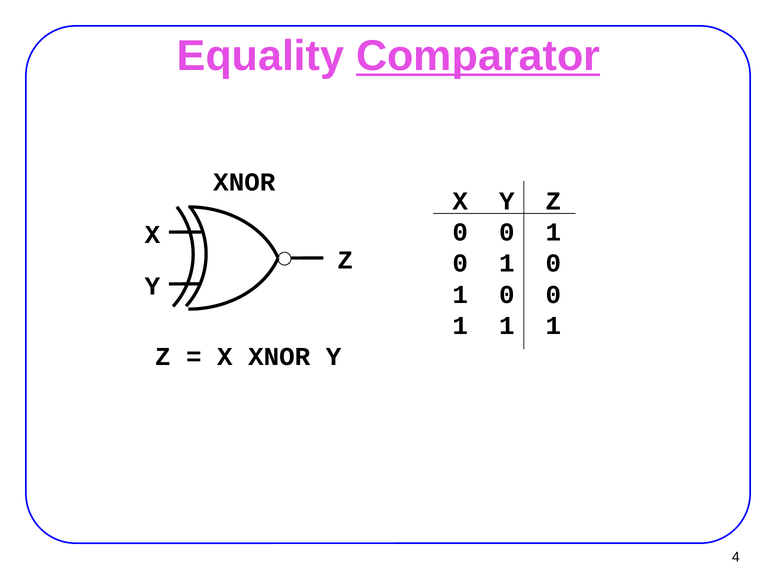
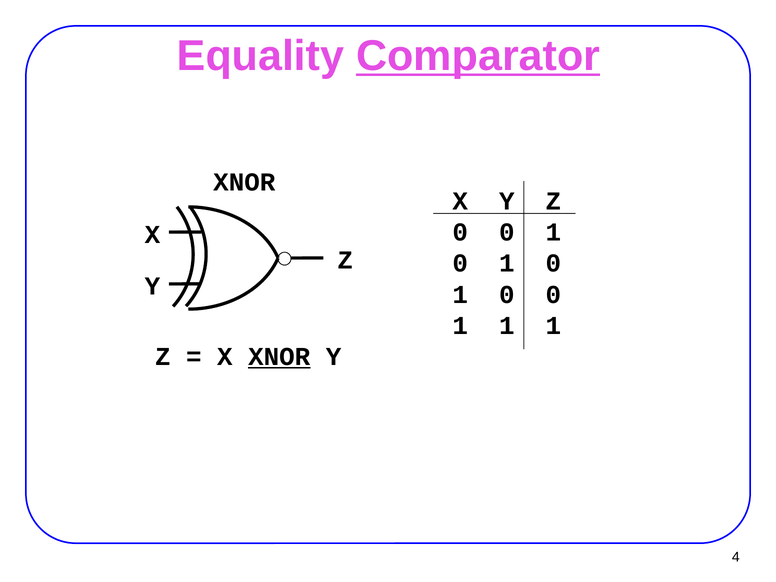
XNOR underline: none -> present (279, 357)
